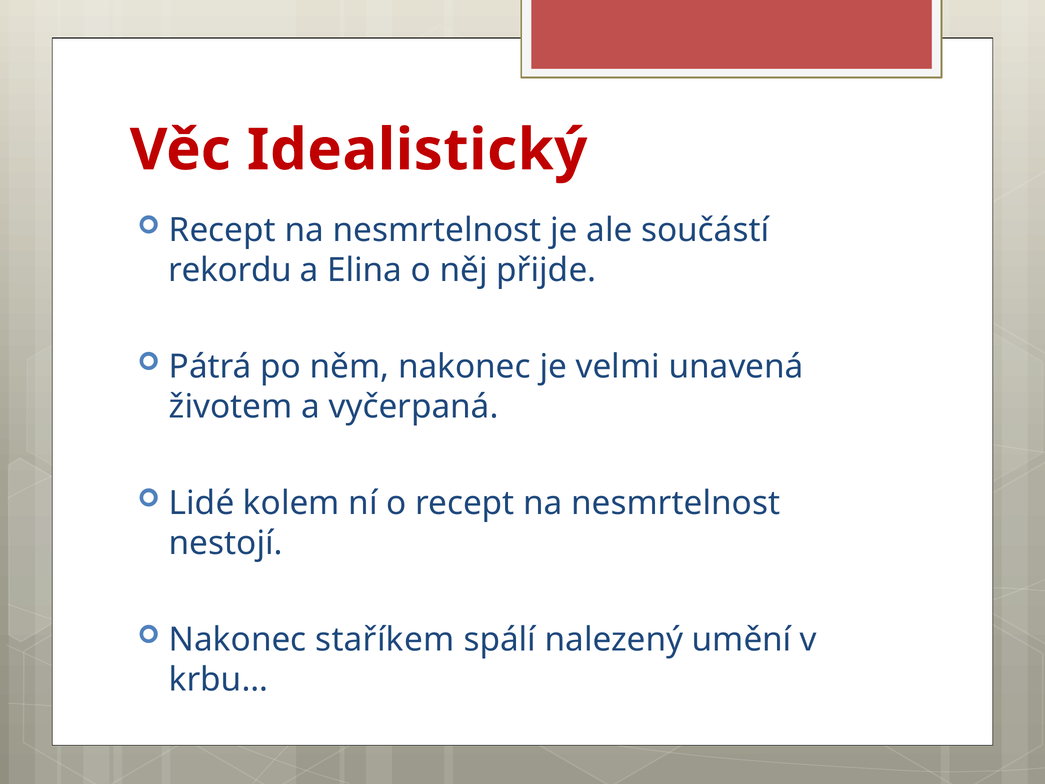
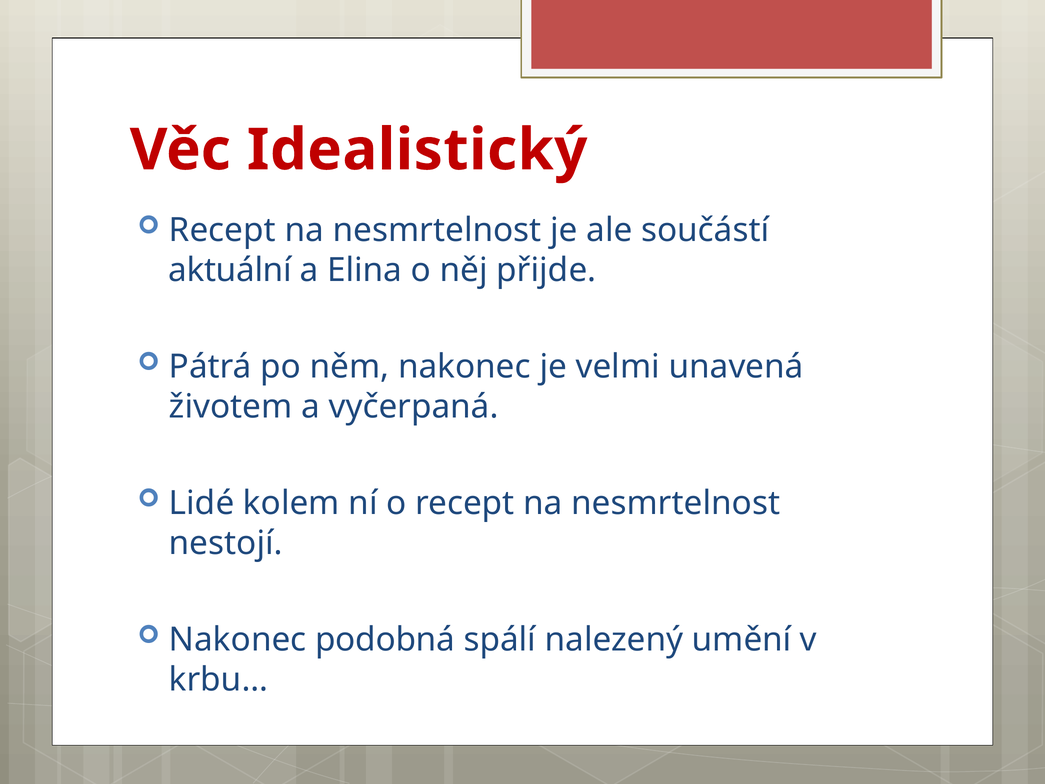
rekordu: rekordu -> aktuální (230, 270)
staříkem: staříkem -> podobná (385, 639)
